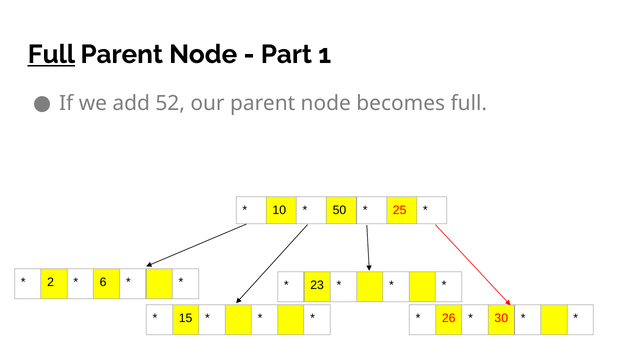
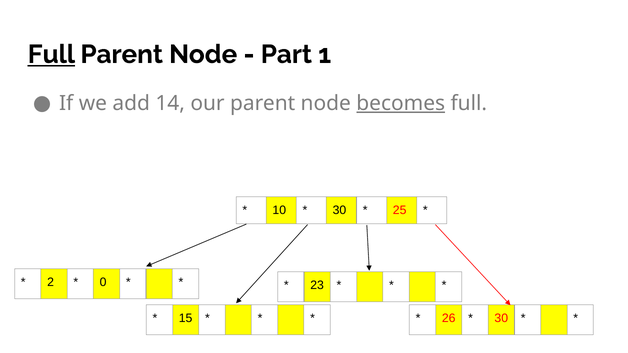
52: 52 -> 14 (170, 103)
becomes underline: none -> present (401, 103)
50: 50 -> 30 (339, 210)
6: 6 -> 0 (103, 282)
